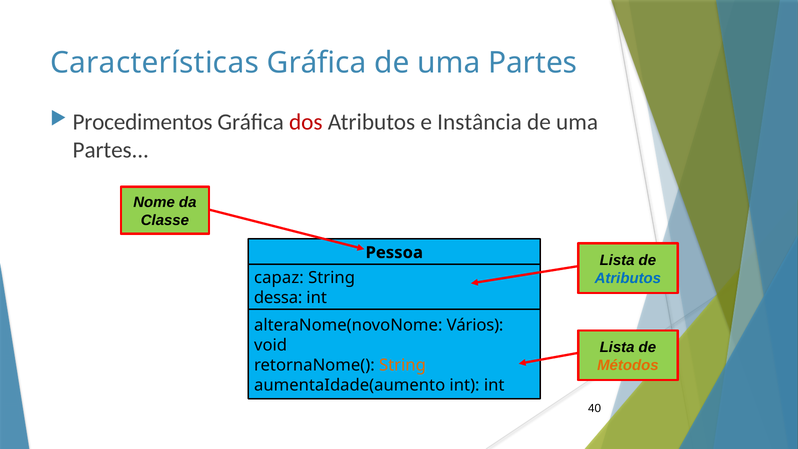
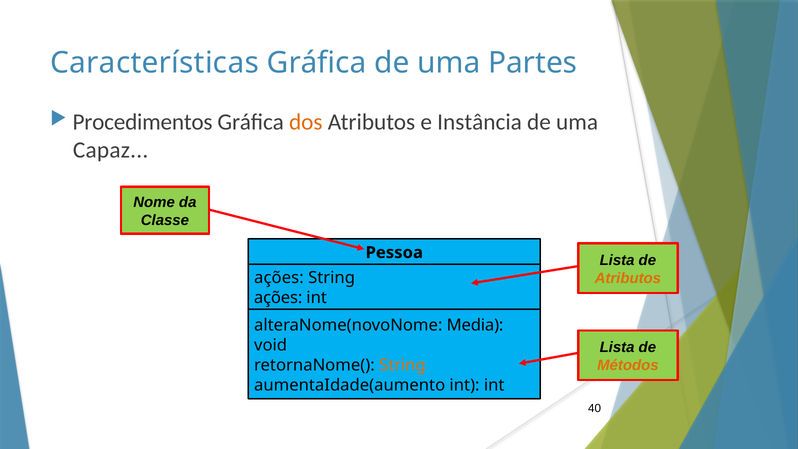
dos colour: red -> orange (306, 122)
Partes: Partes -> Capaz (111, 150)
Atributos colour: blue -> orange (628, 278)
capaz: capaz -> ações (279, 278)
dessa: dessa -> ações (278, 298)
Vários: Vários -> Media (475, 325)
